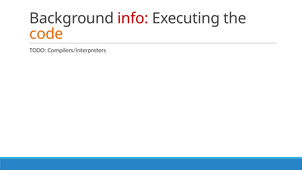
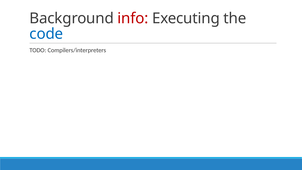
code colour: orange -> blue (46, 34)
